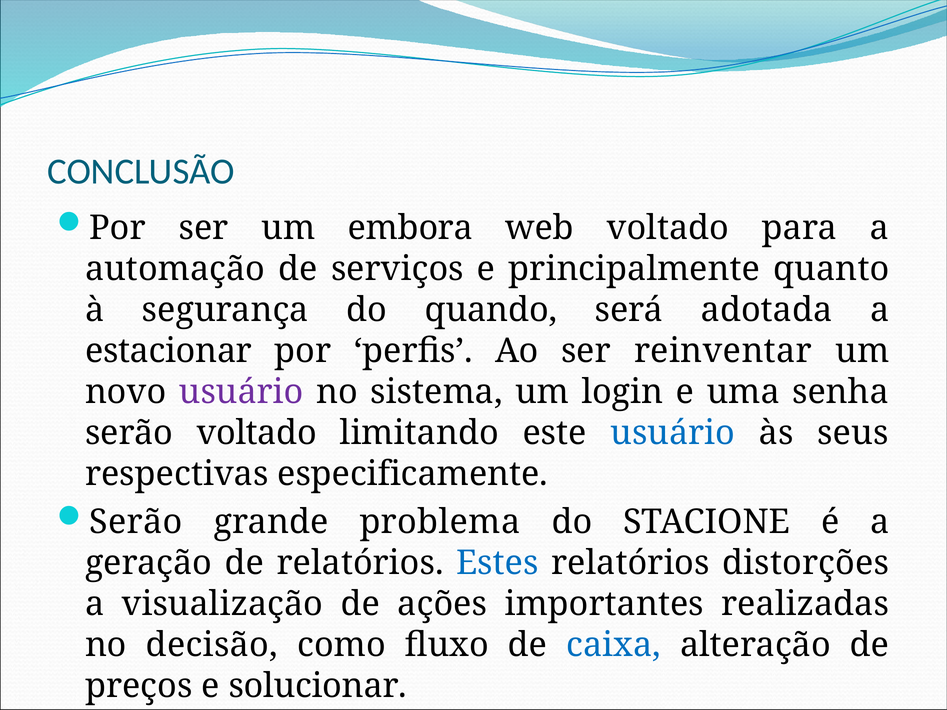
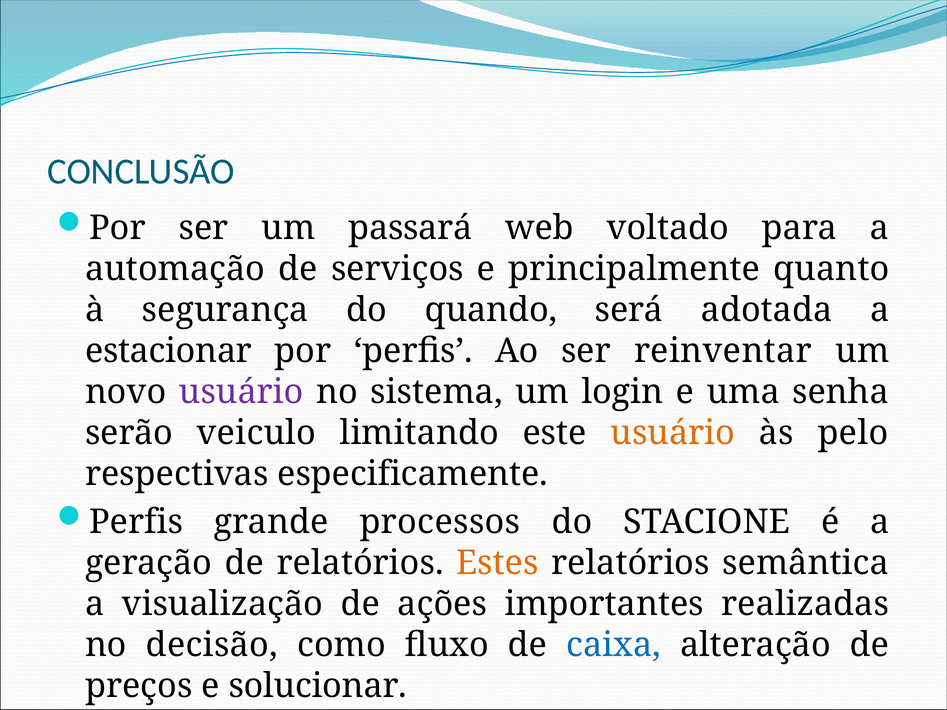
embora: embora -> passará (410, 228)
serão voltado: voltado -> veiculo (256, 433)
usuário colour: blue -> orange (673, 433)
seus: seus -> pelo (853, 433)
Serão: Serão -> Perfis (136, 522)
problema: problema -> processos (440, 522)
Estes colour: blue -> orange (497, 563)
distorções: distorções -> semântica (806, 563)
